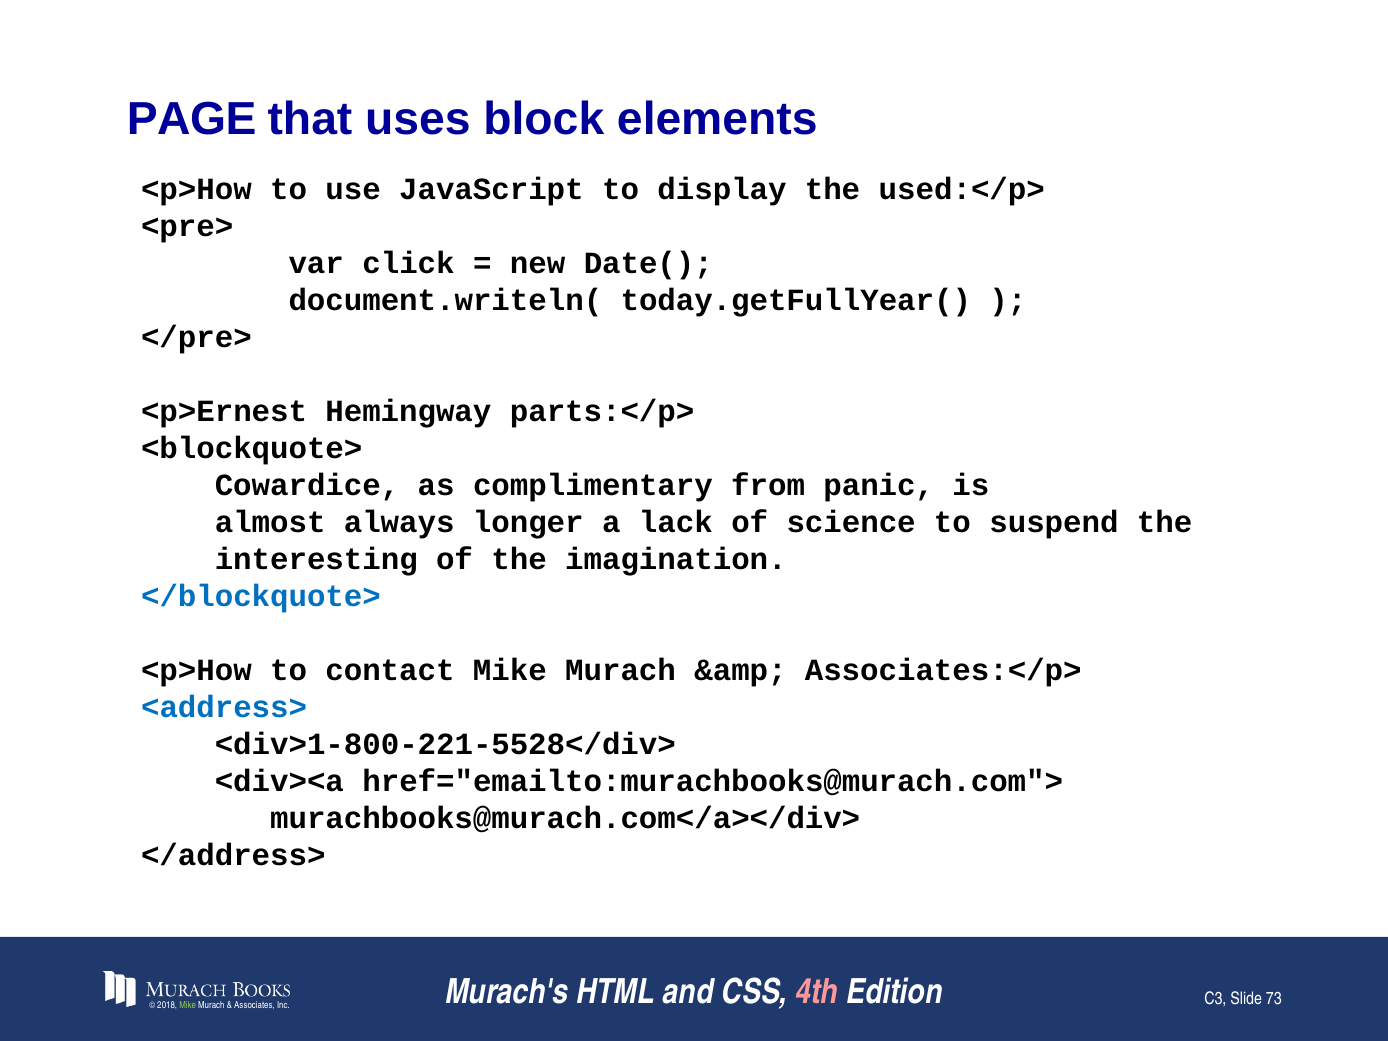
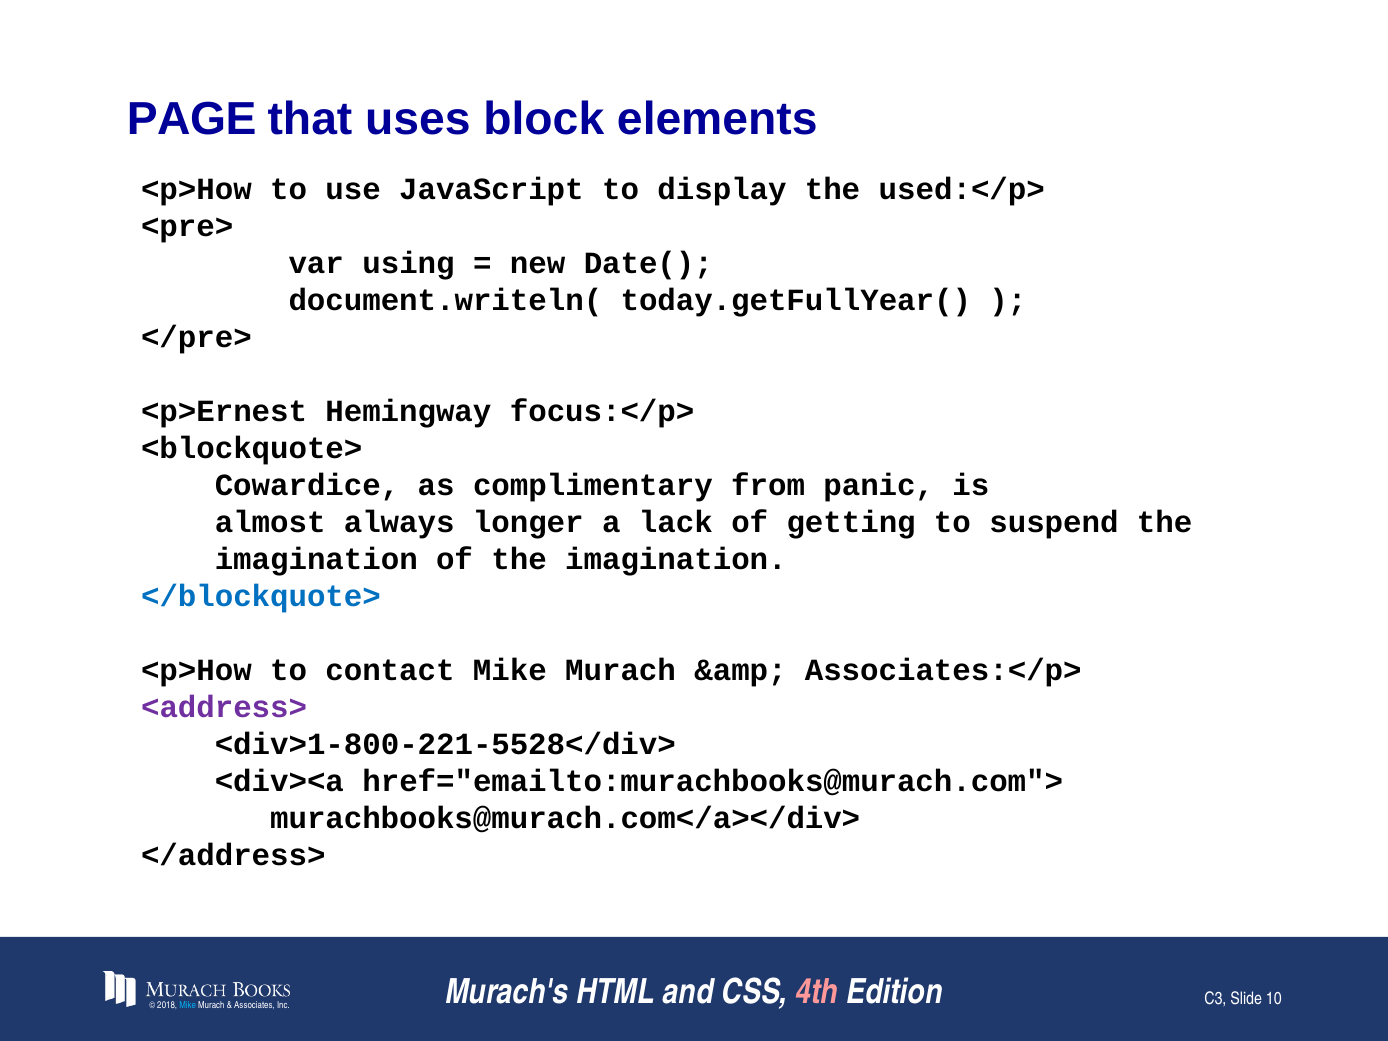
click: click -> using (409, 263)
parts:</p>: parts:</p> -> focus:</p> (602, 411)
science: science -> getting (851, 522)
interesting: interesting -> imagination (316, 559)
<address> colour: blue -> purple (224, 707)
Mike colour: light green -> light blue (188, 1006)
73: 73 -> 10 (1274, 999)
